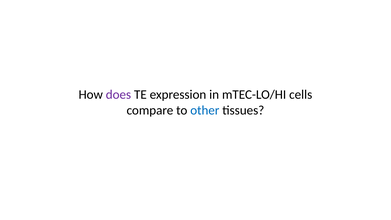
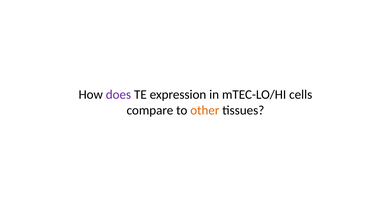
other colour: blue -> orange (205, 110)
